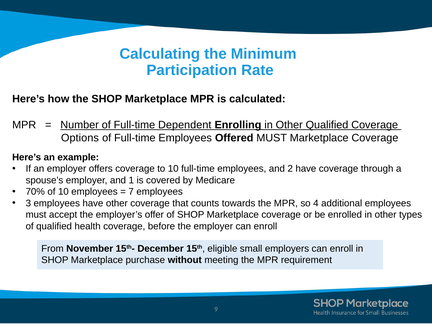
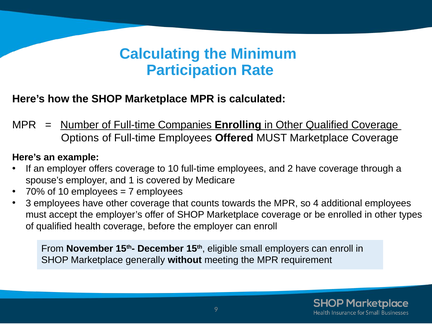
Dependent: Dependent -> Companies (185, 125)
purchase: purchase -> generally (145, 260)
